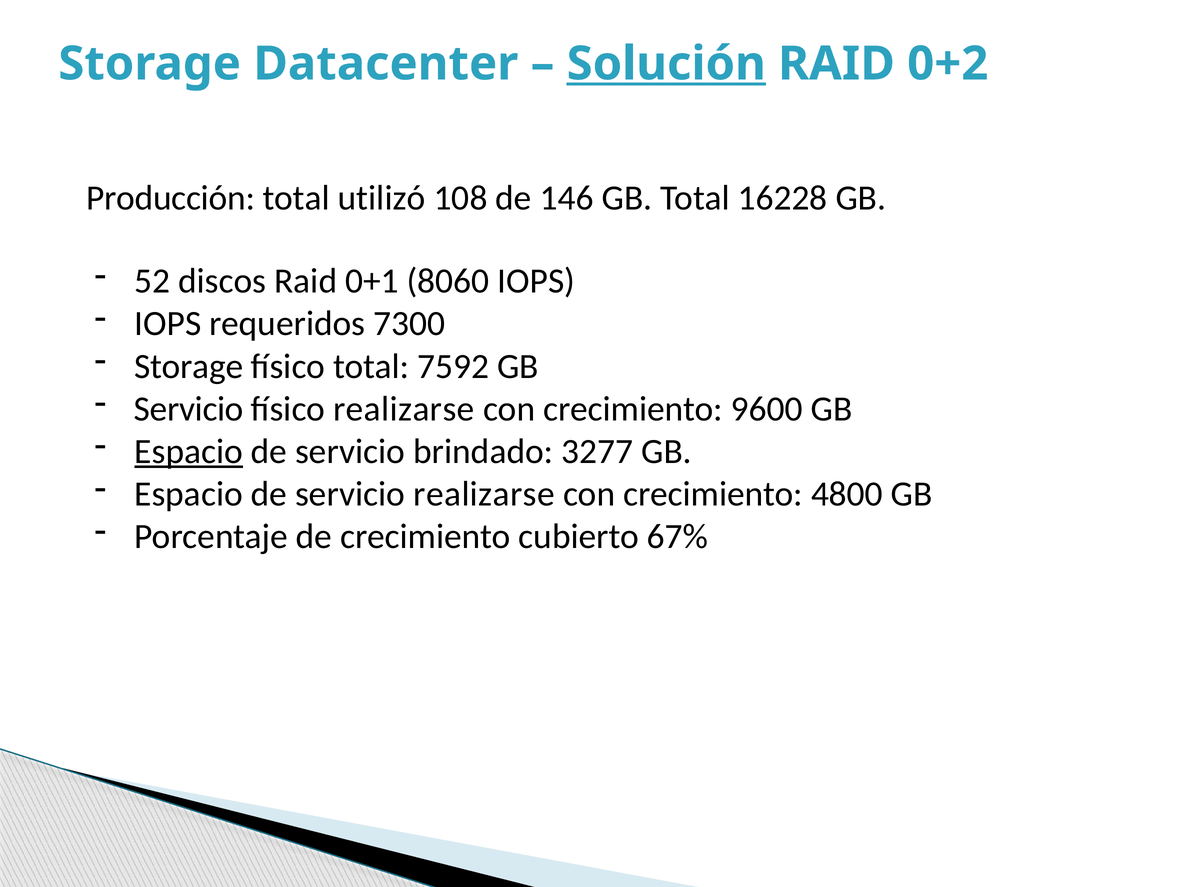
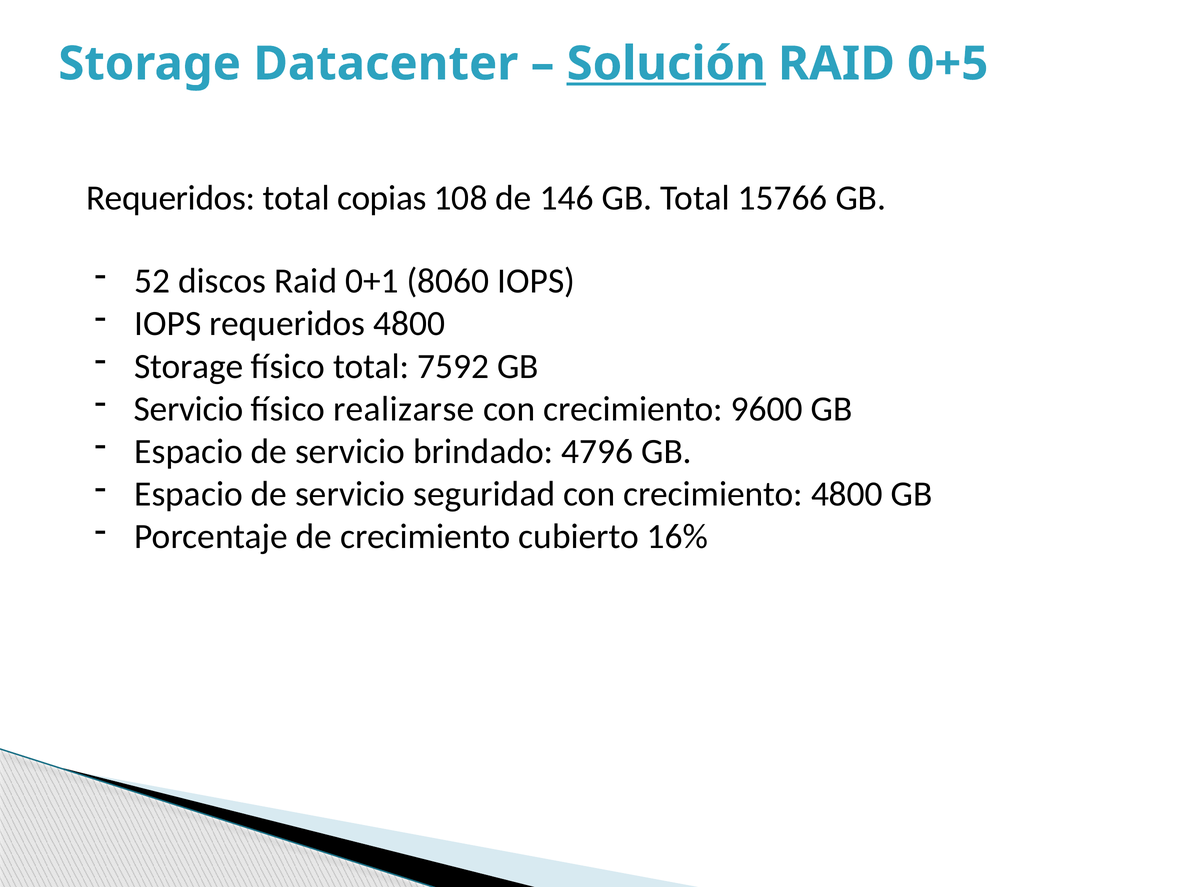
0+2: 0+2 -> 0+5 (948, 64)
Producción: Producción -> Requeridos (171, 198)
utilizó: utilizó -> copias (382, 198)
16228: 16228 -> 15766 (783, 198)
requeridos 7300: 7300 -> 4800 (409, 324)
Espacio underline: present -> none (189, 451)
3277: 3277 -> 4796 (597, 451)
servicio realizarse: realizarse -> seguridad (484, 494)
67%: 67% -> 16% (678, 536)
